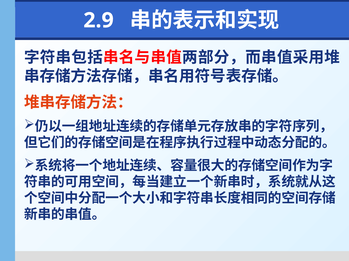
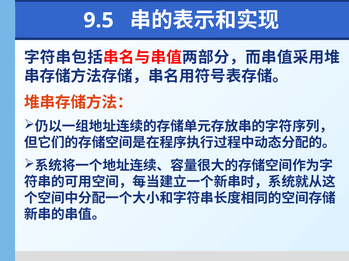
2.9: 2.9 -> 9.5 (99, 20)
